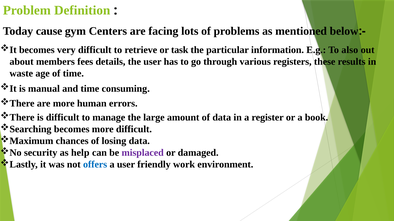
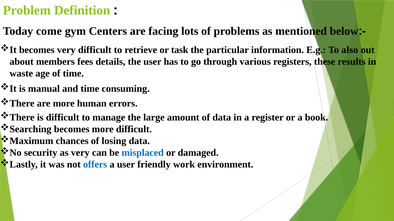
cause: cause -> come (49, 31)
as help: help -> very (80, 153)
misplaced colour: purple -> blue (143, 153)
